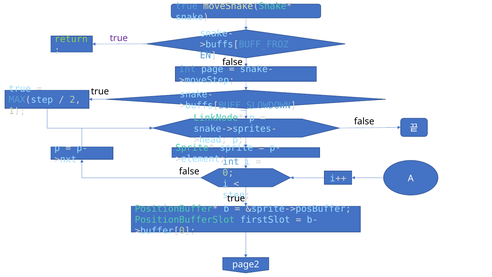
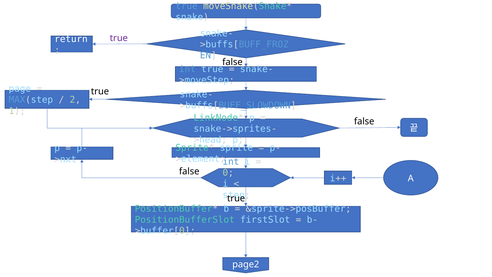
return colour: light green -> white (71, 39)
int page: page -> true (212, 69)
true: true -> page (20, 89)
